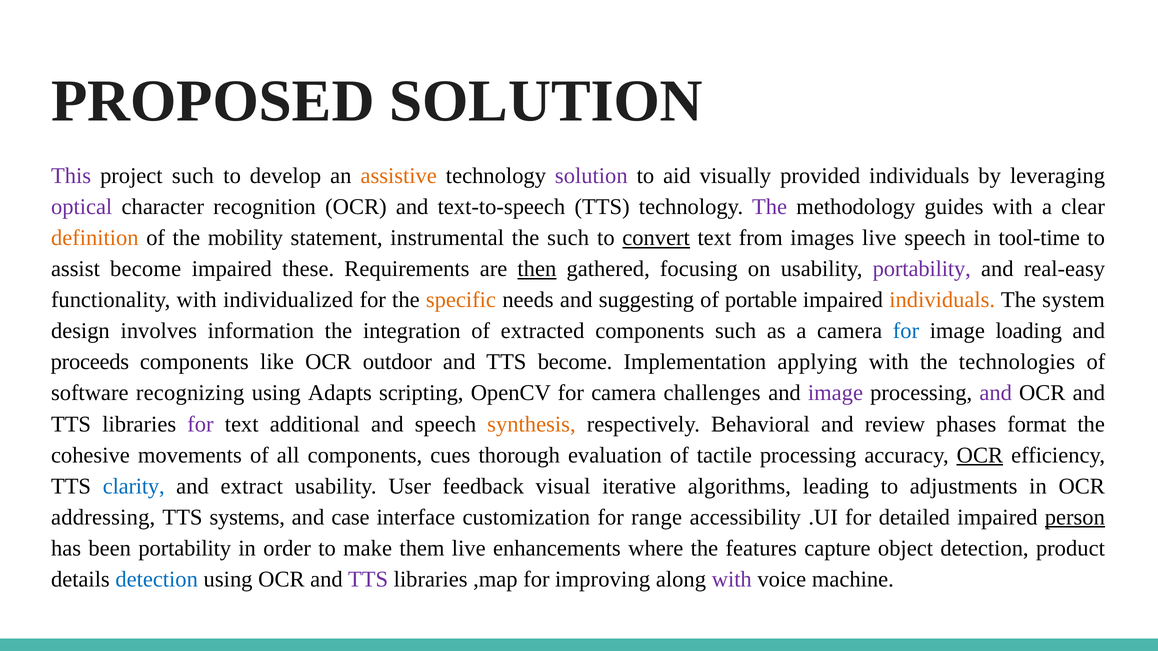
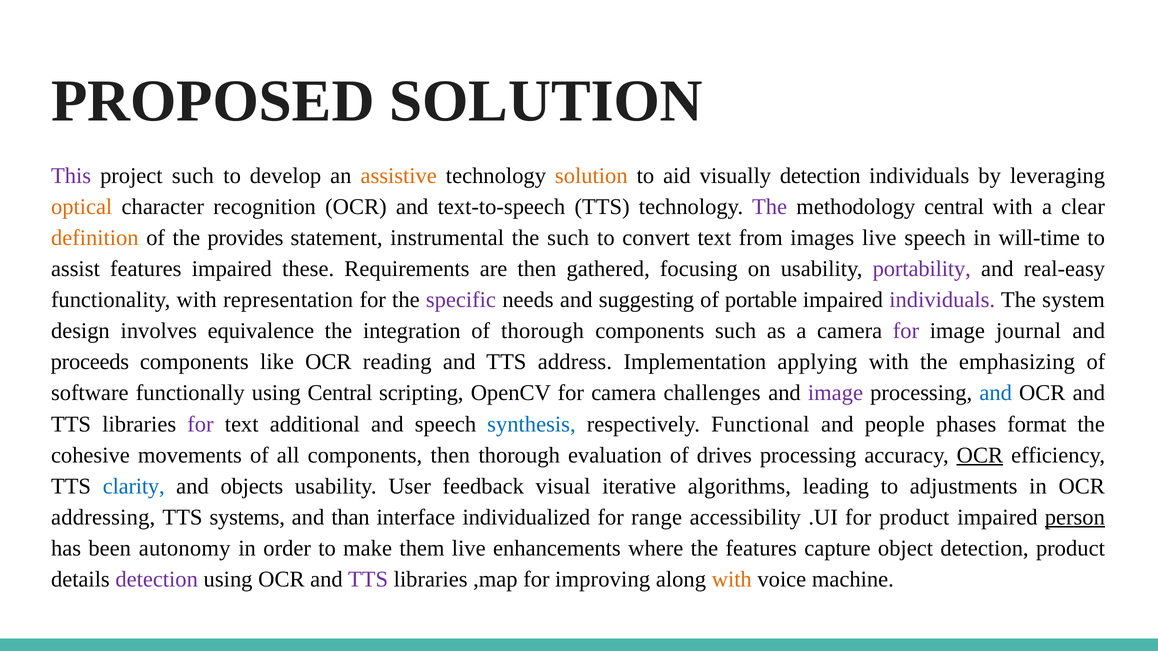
solution colour: purple -> orange (591, 176)
visually provided: provided -> detection (820, 176)
optical colour: purple -> orange (82, 207)
methodology guides: guides -> central (954, 207)
mobility: mobility -> provides (245, 238)
convert underline: present -> none (656, 238)
tool-time: tool-time -> will-time (1039, 238)
assist become: become -> features (146, 269)
then underline: present -> none (537, 269)
individualized: individualized -> representation (288, 300)
specific colour: orange -> purple (461, 300)
individuals colour: orange -> purple (942, 300)
information: information -> equivalence (261, 331)
of extracted: extracted -> thorough (543, 331)
for colour: blue -> purple (906, 331)
loading: loading -> journal (1029, 331)
outdoor: outdoor -> reading (397, 362)
TTS become: become -> address (575, 362)
technologies: technologies -> emphasizing (1017, 362)
recognizing: recognizing -> functionally (190, 393)
using Adapts: Adapts -> Central (340, 393)
and colour: purple -> blue (996, 393)
synthesis colour: orange -> blue (531, 424)
Behavioral: Behavioral -> Functional (760, 424)
review: review -> people (895, 424)
components cues: cues -> then (450, 455)
tactile: tactile -> drives (724, 455)
extract: extract -> objects (252, 486)
case: case -> than (350, 517)
customization: customization -> individualized (526, 517)
for detailed: detailed -> product (914, 517)
been portability: portability -> autonomy (185, 549)
detection colour: blue -> purple (157, 580)
with colour: purple -> orange (732, 580)
